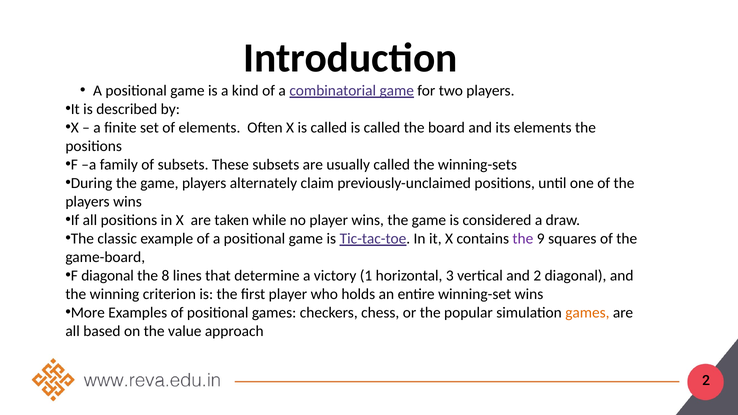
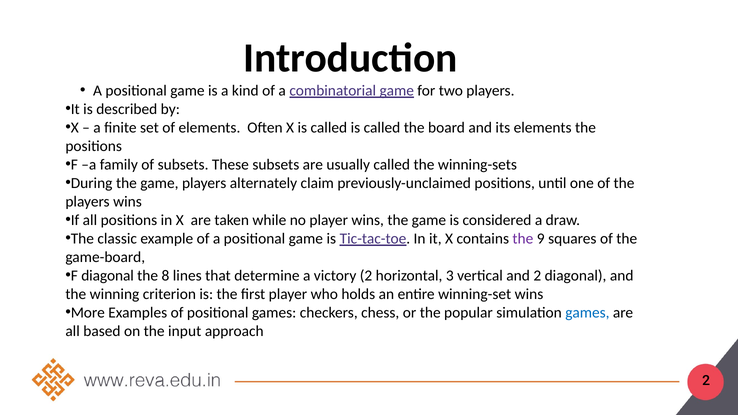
victory 1: 1 -> 2 (366, 276)
games colour: orange -> blue (587, 313)
value: value -> input (185, 331)
